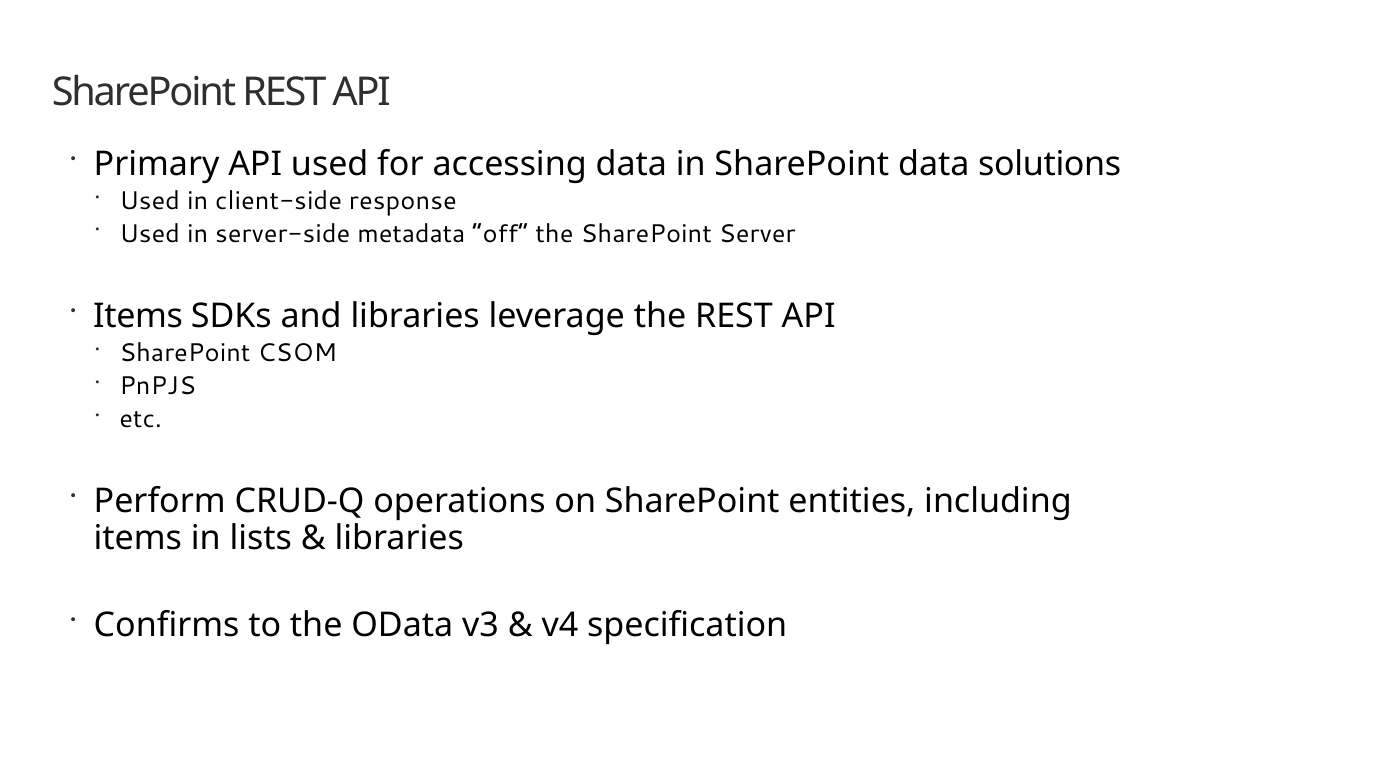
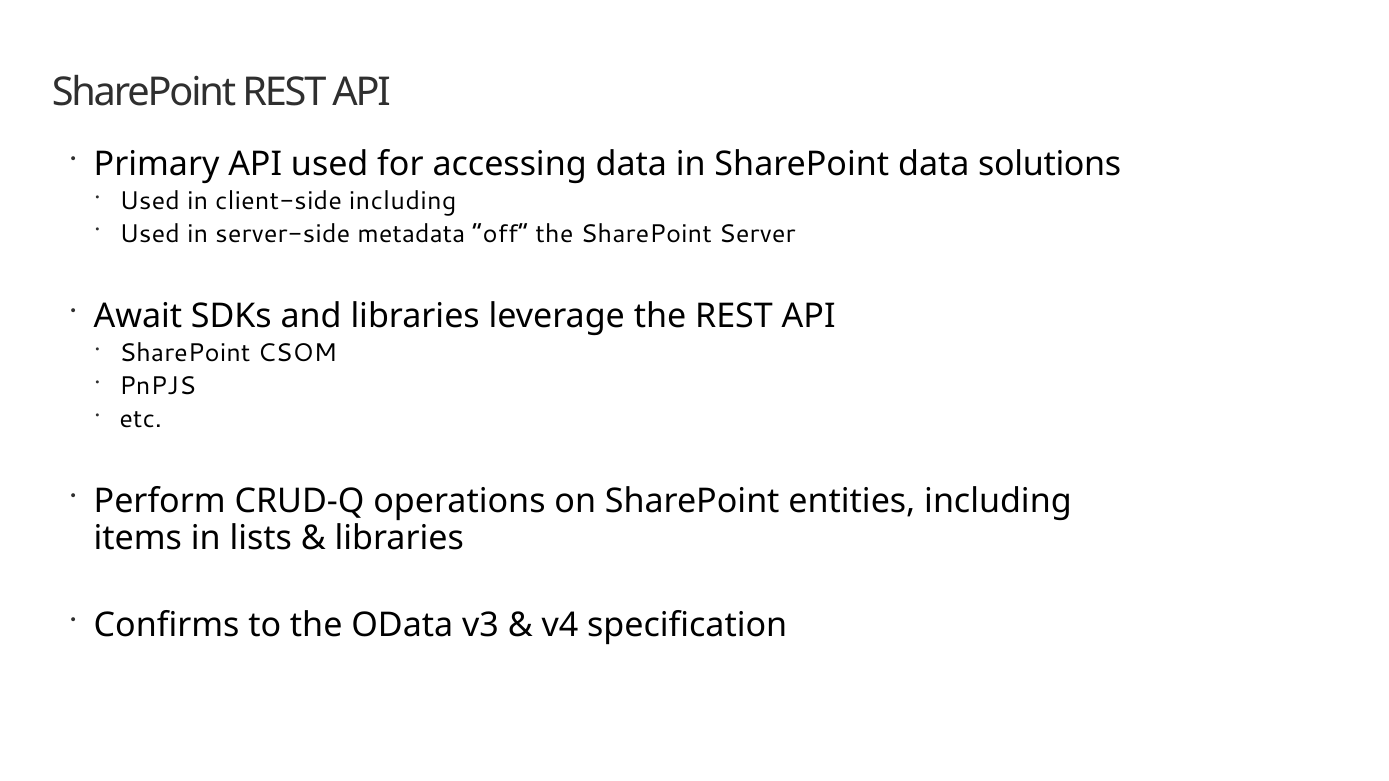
client-side response: response -> including (403, 201)
Items: Items -> Await (138, 316)
